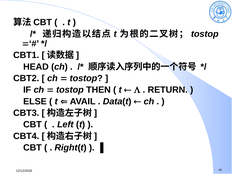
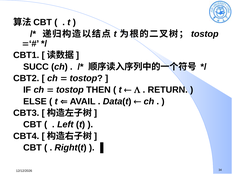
HEAD: HEAD -> SUCC (36, 67)
